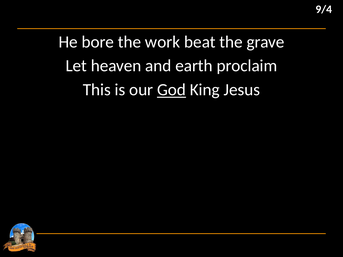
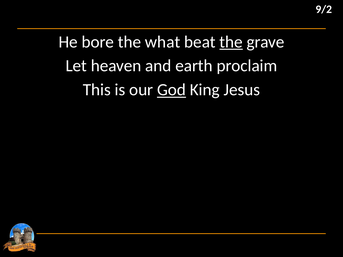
9/4: 9/4 -> 9/2 (324, 9)
work: work -> what (163, 42)
the underline: none -> present (231, 42)
